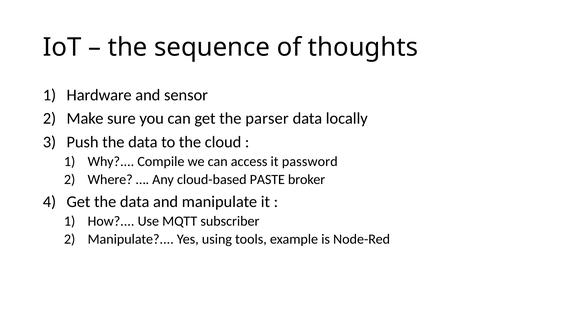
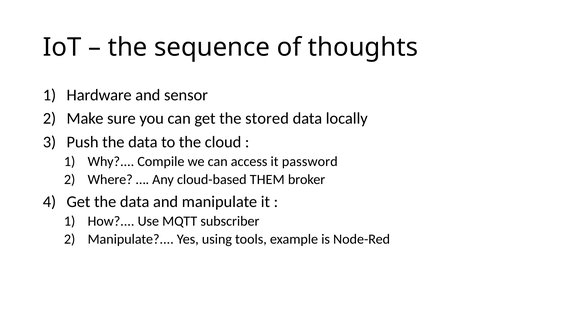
parser: parser -> stored (267, 119)
PASTE: PASTE -> THEM (267, 180)
